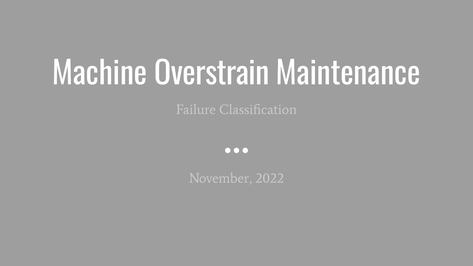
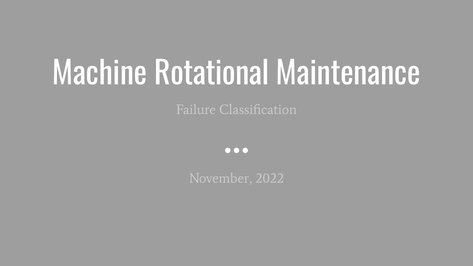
Overstrain: Overstrain -> Rotational (212, 74)
